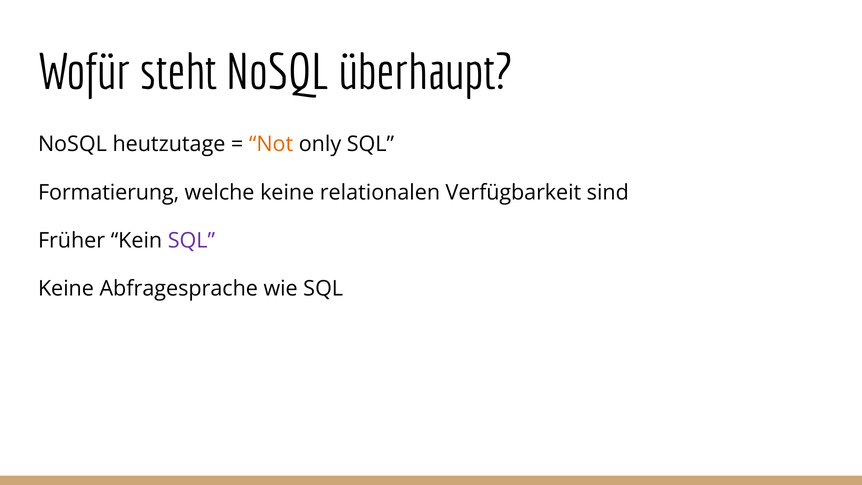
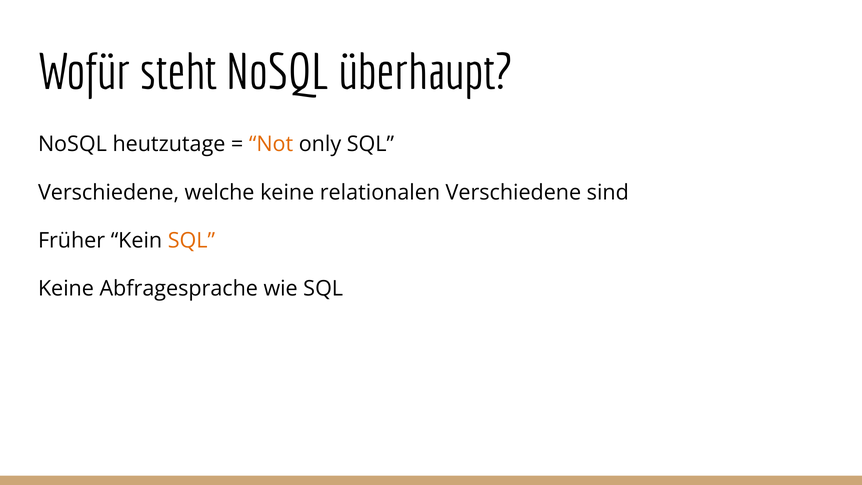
Formatierung: Formatierung -> Verschiedene (109, 192)
relationalen Verfügbarkeit: Verfügbarkeit -> Verschiedene (513, 192)
SQL colour: purple -> orange (191, 240)
